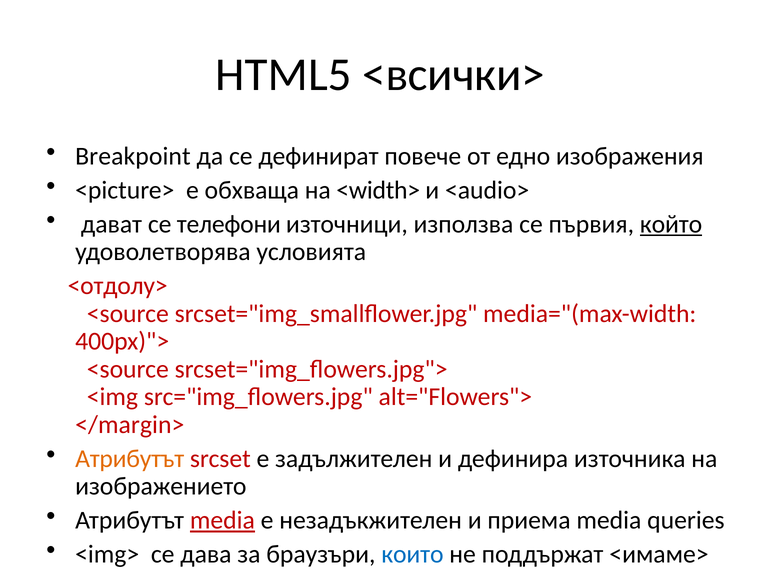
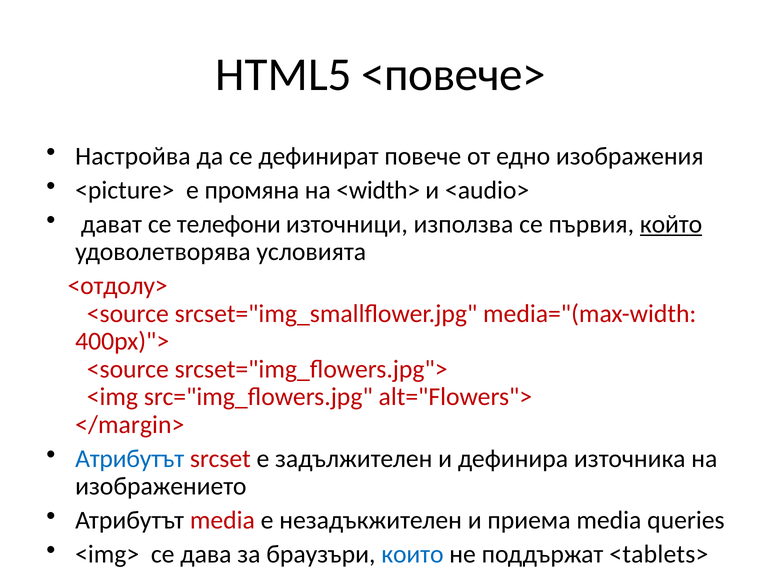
<всички>: <всички> -> <повече> (454, 75)
Breakpoint: Breakpoint -> Настройва (133, 156)
обхваща: обхваща -> промяна (252, 190)
Атрибутът colour: orange -> blue (130, 458)
media underline: present -> none (222, 520)
<имаме>: <имаме> -> <tablets> (659, 554)
